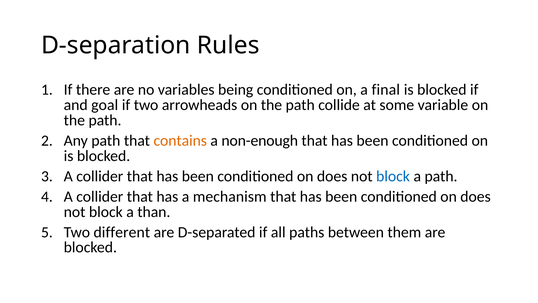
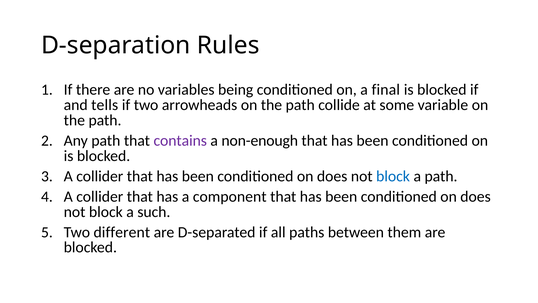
goal: goal -> tells (105, 105)
contains colour: orange -> purple (180, 140)
mechanism: mechanism -> component (230, 196)
than: than -> such (154, 212)
